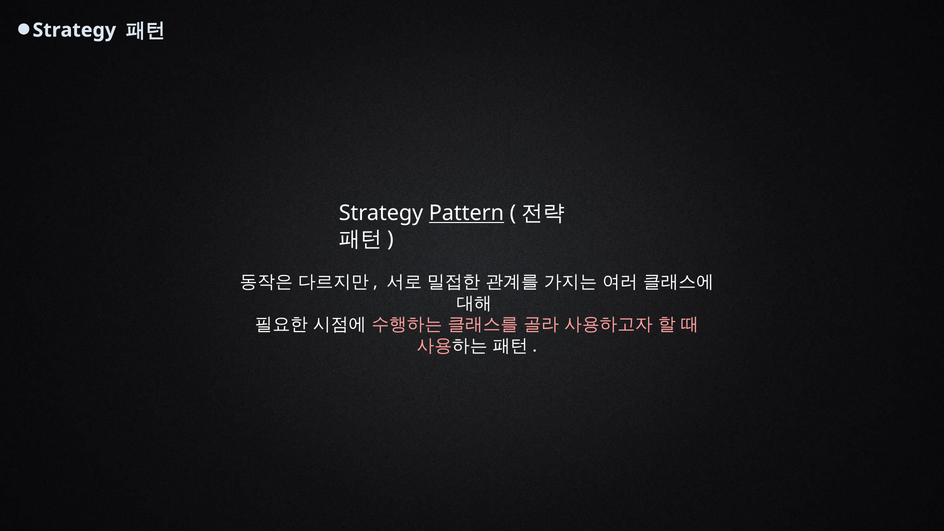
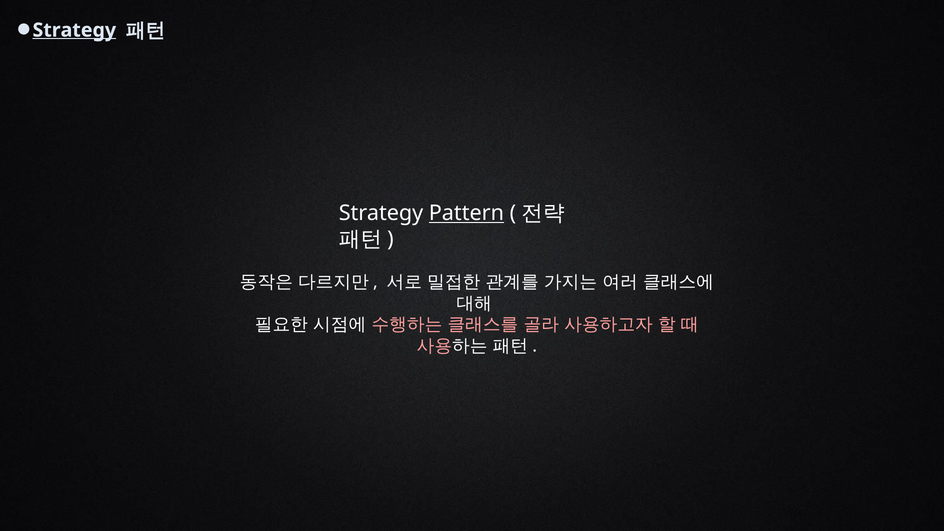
Strategy underline: none -> present (74, 30)
